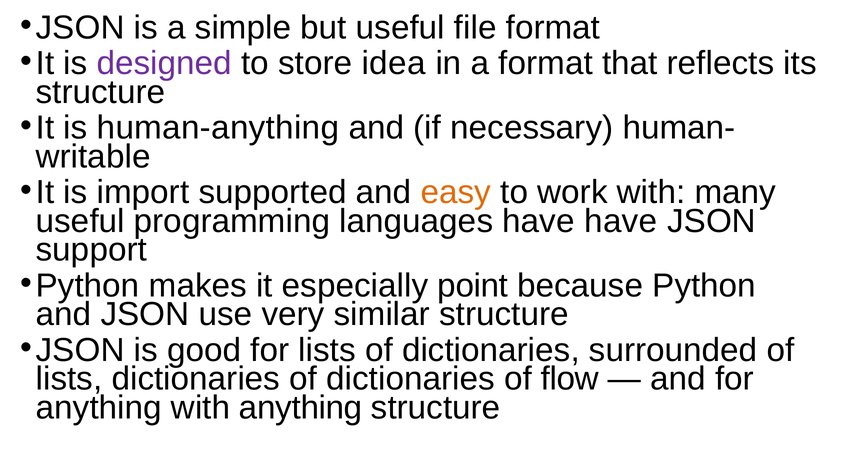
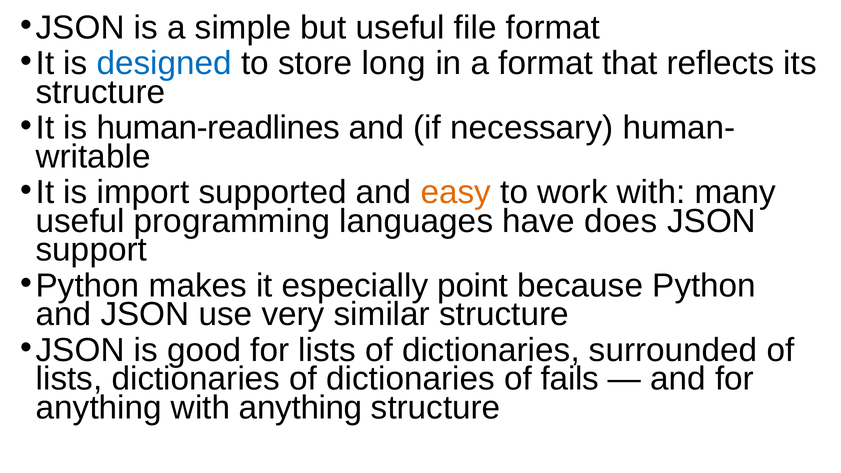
designed colour: purple -> blue (164, 63)
idea: idea -> long (394, 63)
human-anything: human-anything -> human-readlines (218, 128)
have have: have -> does (621, 221)
flow: flow -> fails (570, 379)
